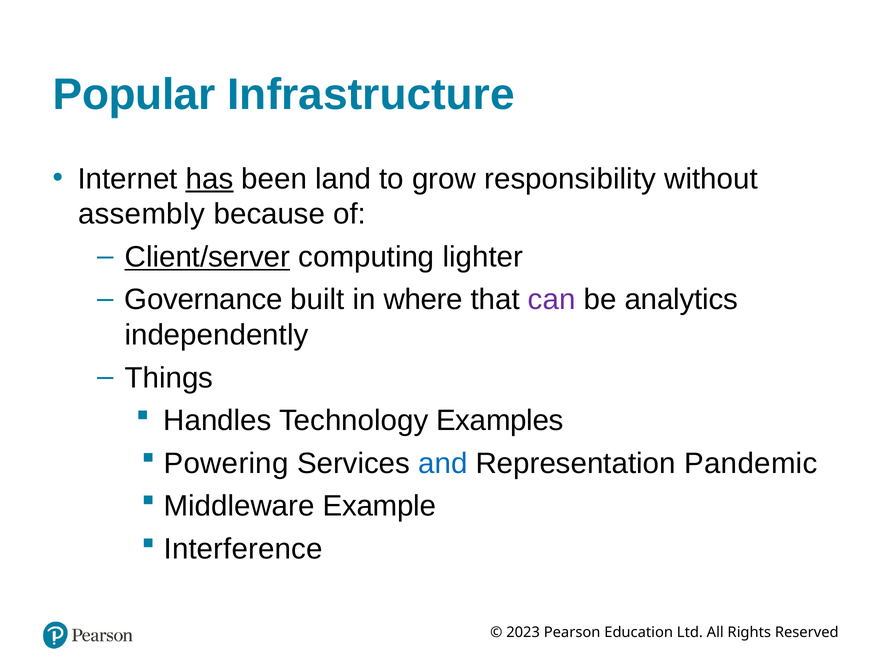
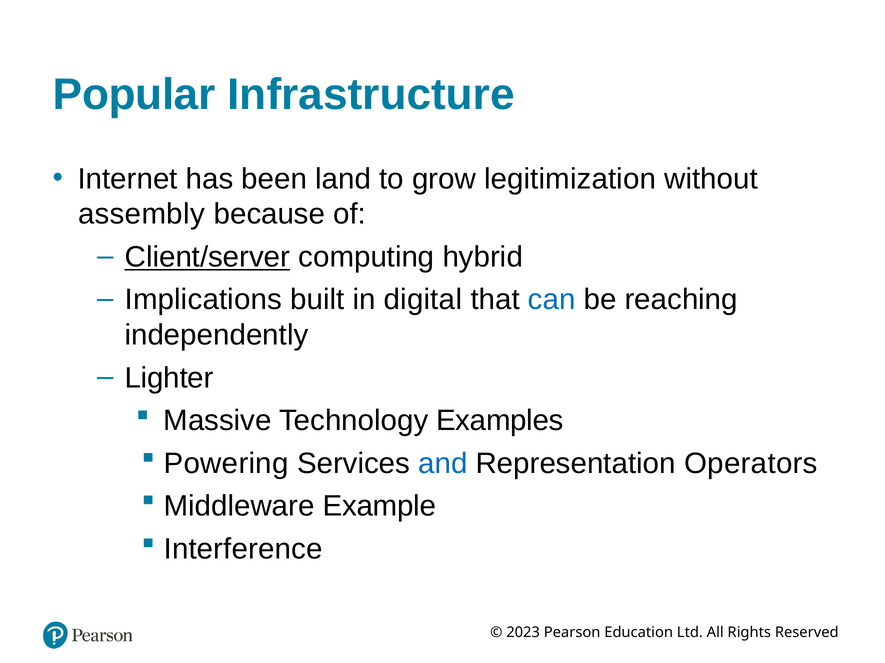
has underline: present -> none (210, 179)
responsibility: responsibility -> legitimization (570, 179)
lighter: lighter -> hybrid (483, 257)
Governance: Governance -> Implications (203, 300)
where: where -> digital (423, 300)
can colour: purple -> blue (552, 300)
analytics: analytics -> reaching (681, 300)
Things: Things -> Lighter (169, 378)
Handles: Handles -> Massive (217, 421)
Pandemic: Pandemic -> Operators (751, 464)
